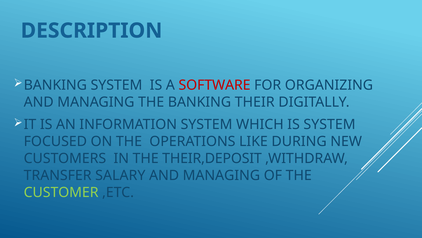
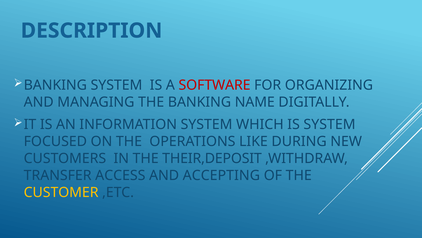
THEIR: THEIR -> NAME (255, 102)
SALARY: SALARY -> ACCESS (120, 175)
MANAGING: MANAGING -> ACCEPTING (221, 175)
CUSTOMER colour: light green -> yellow (61, 192)
